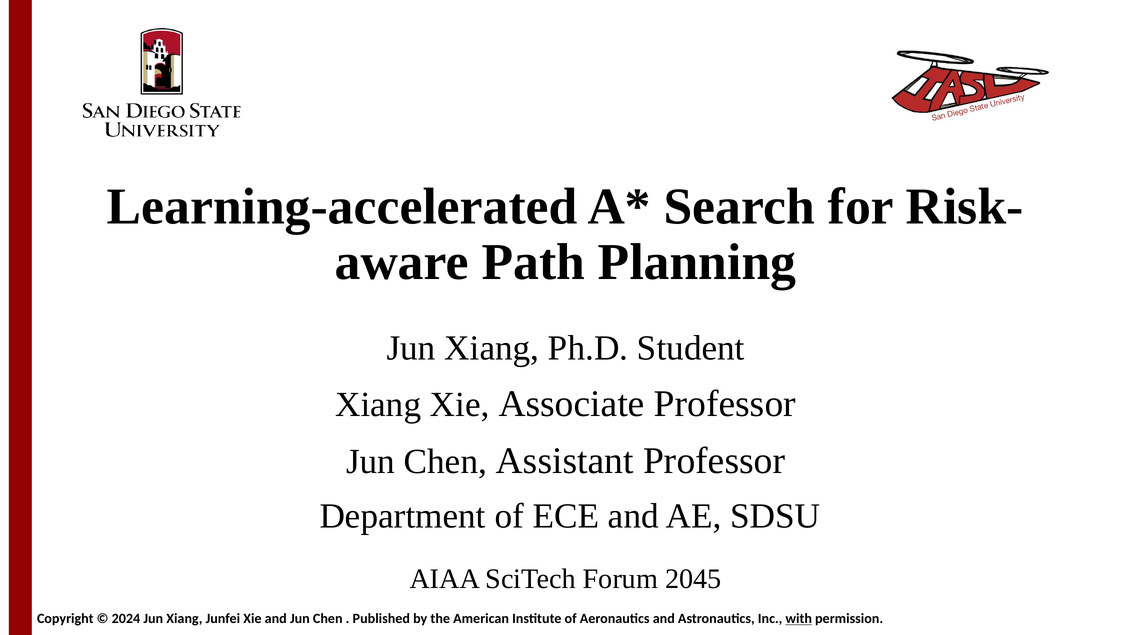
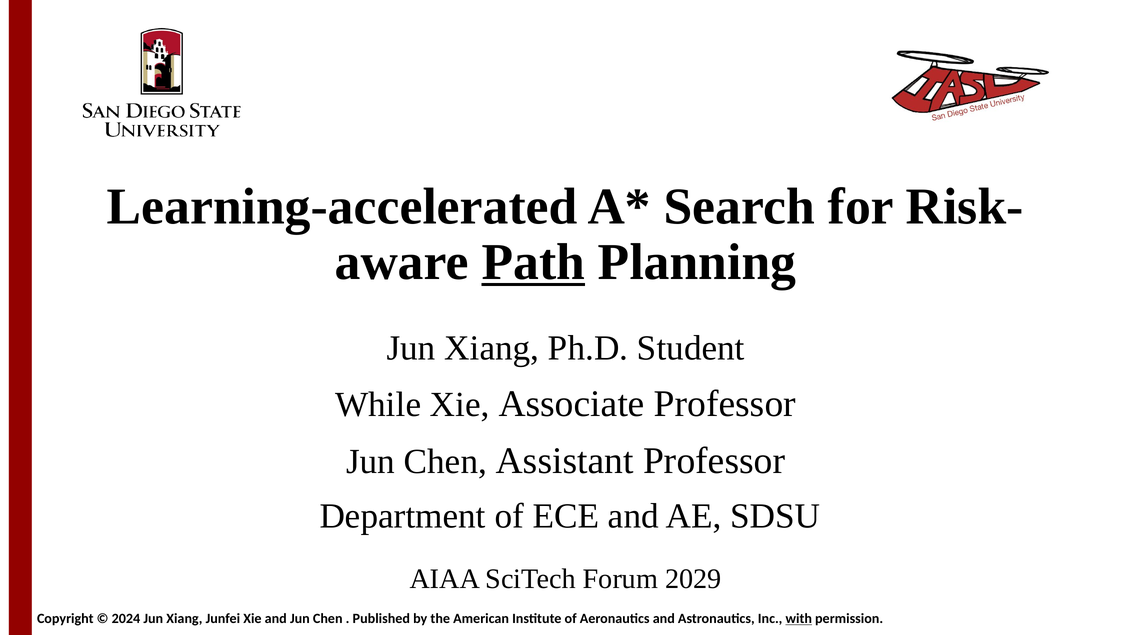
Path underline: none -> present (533, 262)
Xiang: Xiang -> While (378, 404)
2045: 2045 -> 2029 (693, 578)
